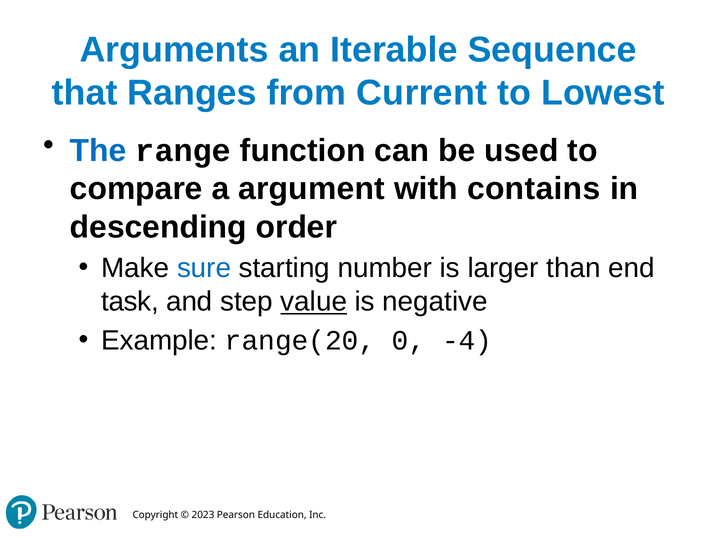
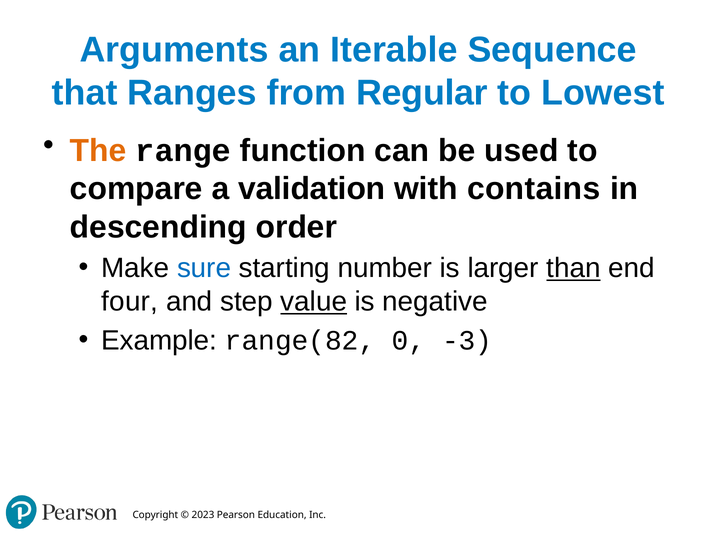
Current: Current -> Regular (422, 93)
The colour: blue -> orange (98, 150)
argument: argument -> validation (312, 189)
than underline: none -> present (573, 268)
task: task -> four (130, 302)
range(20: range(20 -> range(82 (300, 341)
-4: -4 -> -3 (467, 341)
